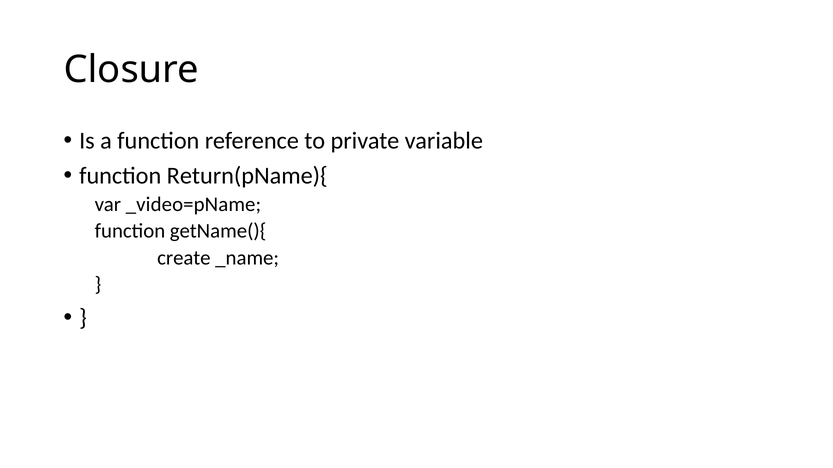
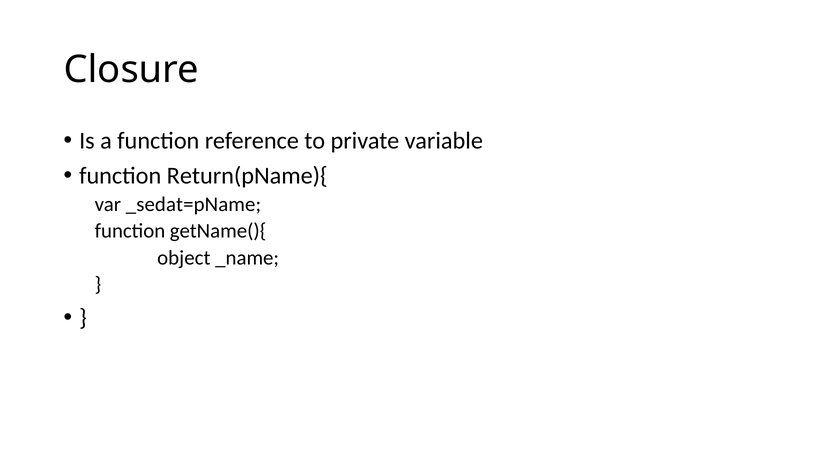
_video=pName: _video=pName -> _sedat=pName (193, 204)
create: create -> object (184, 258)
